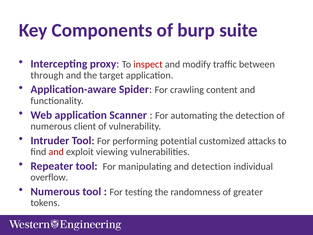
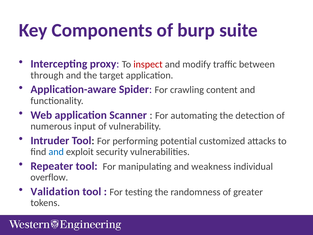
client: client -> input (85, 126)
and colour: red -> blue (56, 152)
viewing: viewing -> security (112, 152)
and detection: detection -> weakness (211, 166)
Numerous: Numerous -> Validation (55, 191)
